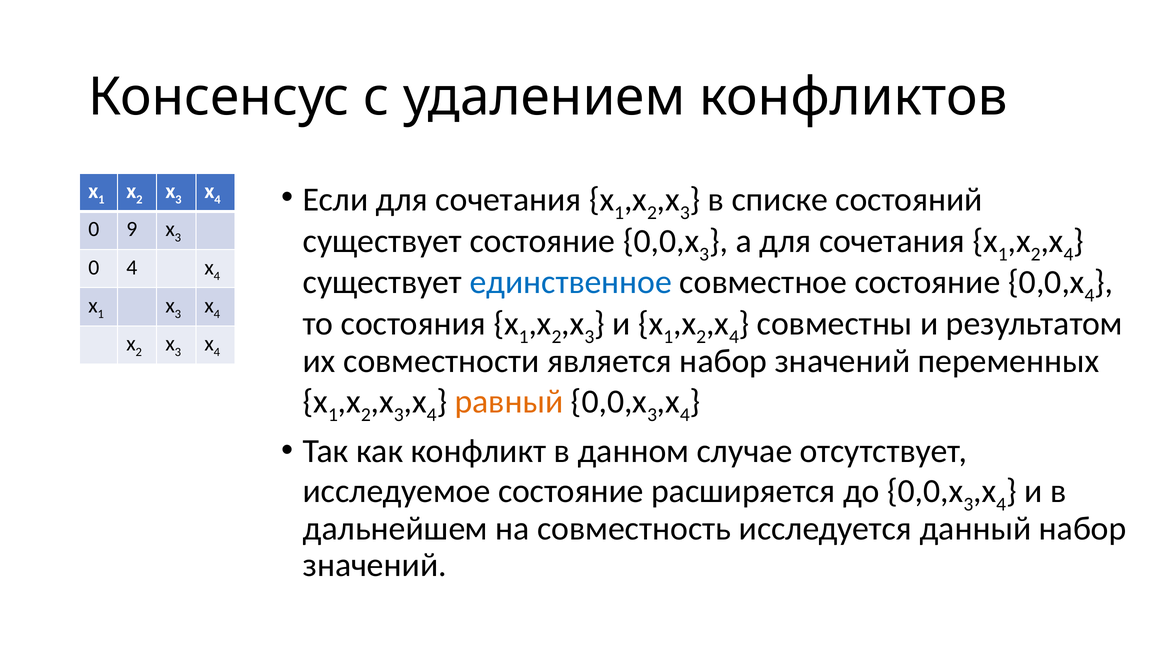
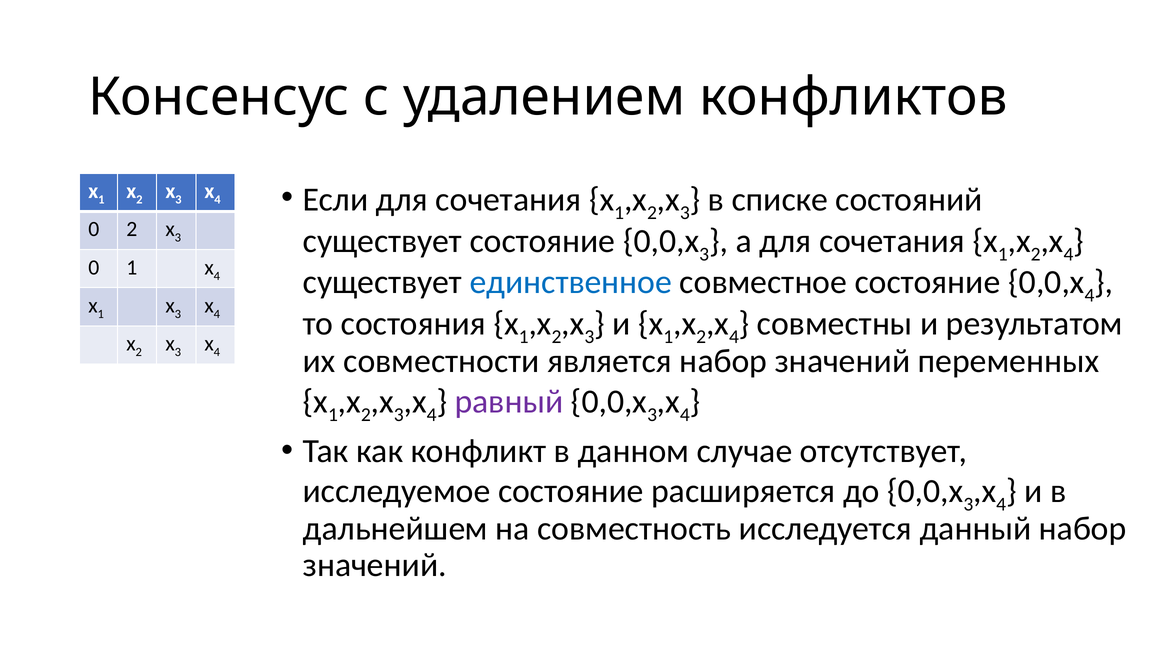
0 9: 9 -> 2 (132, 229)
0 4: 4 -> 1 (132, 268)
равный colour: orange -> purple (509, 402)
